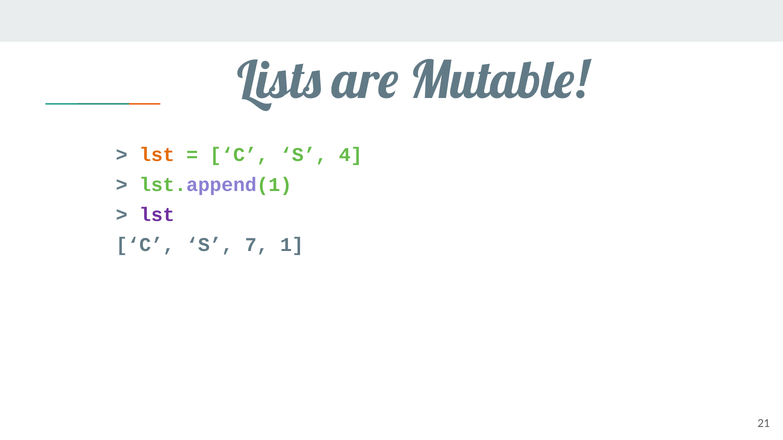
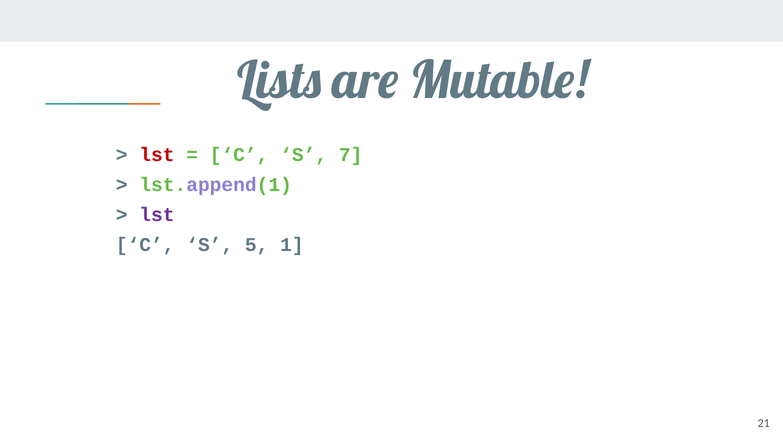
lst colour: orange -> red (157, 155)
4: 4 -> 7 (351, 155)
7: 7 -> 5 (257, 245)
